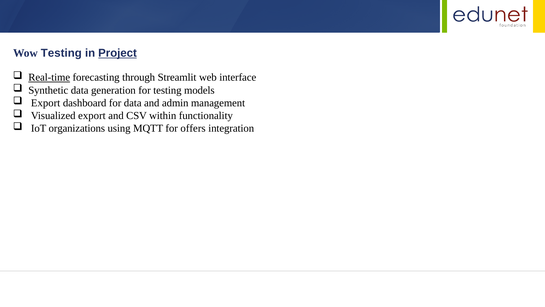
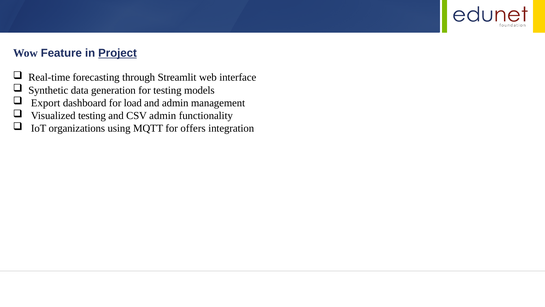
Wow Testing: Testing -> Feature (61, 53)
Real-time underline: present -> none (49, 77)
for data: data -> load (133, 103)
Visualized export: export -> testing (92, 115)
CSV within: within -> admin (163, 115)
